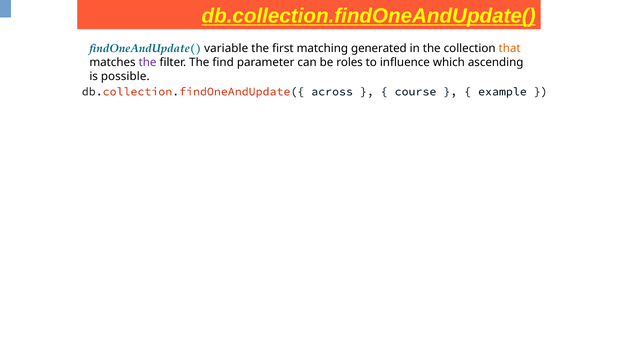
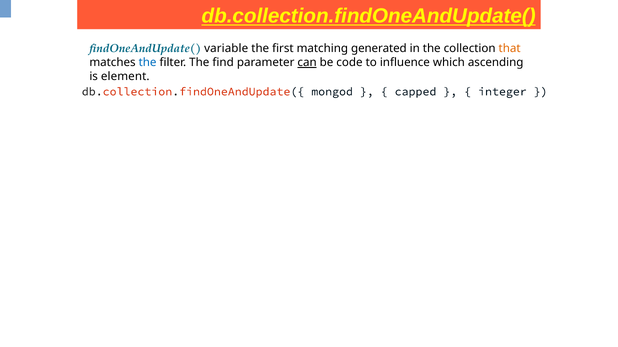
the colour: purple -> blue (148, 63)
can underline: none -> present (307, 63)
roles: roles -> code (349, 63)
possible: possible -> element (125, 76)
across: across -> mongod (332, 92)
course: course -> capped (416, 92)
example: example -> integer (502, 92)
